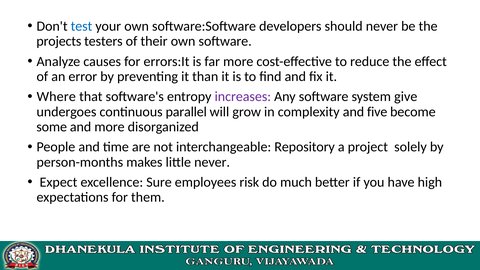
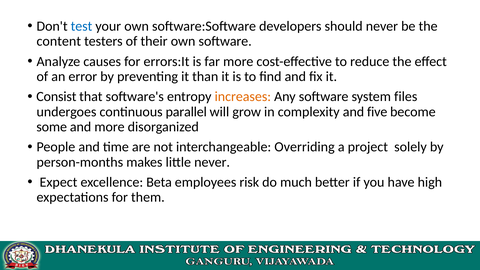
projects: projects -> content (59, 41)
Where: Where -> Consist (56, 97)
increases colour: purple -> orange (243, 97)
give: give -> files (406, 97)
Repository: Repository -> Overriding (305, 147)
Sure: Sure -> Beta (159, 182)
